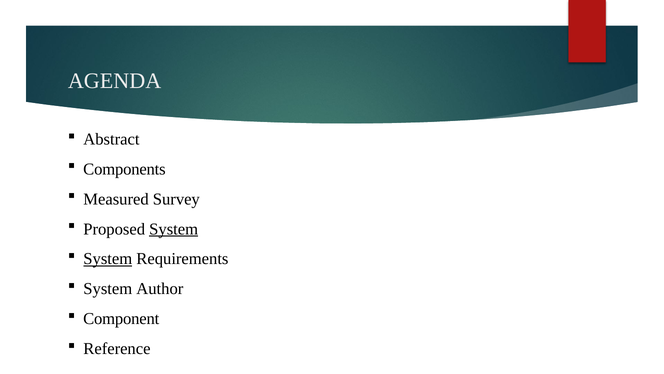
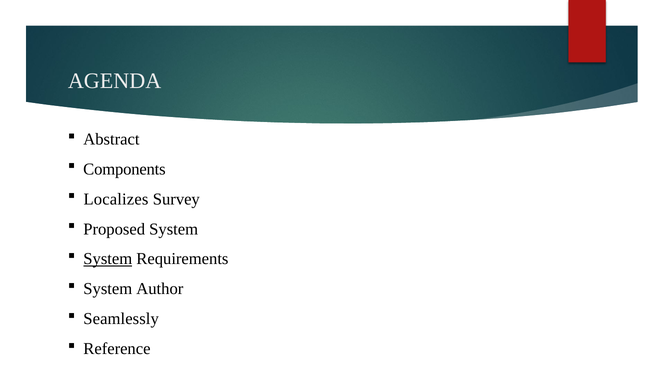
Measured: Measured -> Localizes (116, 199)
System underline: present -> none (174, 229)
Component: Component -> Seamlessly (121, 318)
